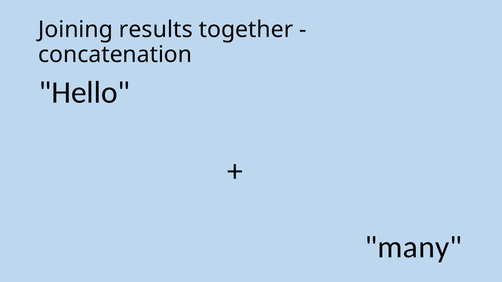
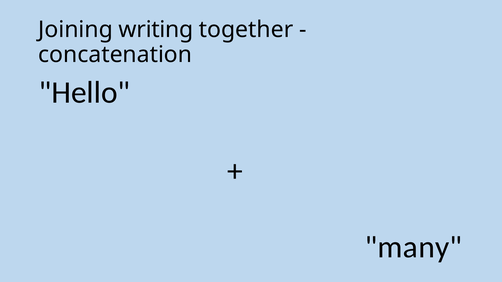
results: results -> writing (156, 30)
